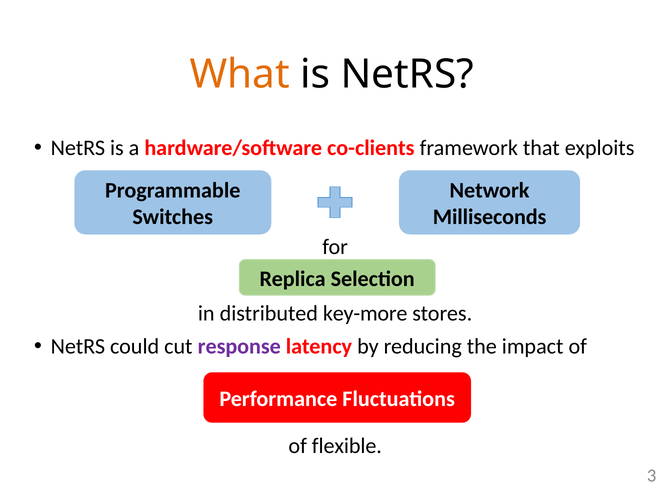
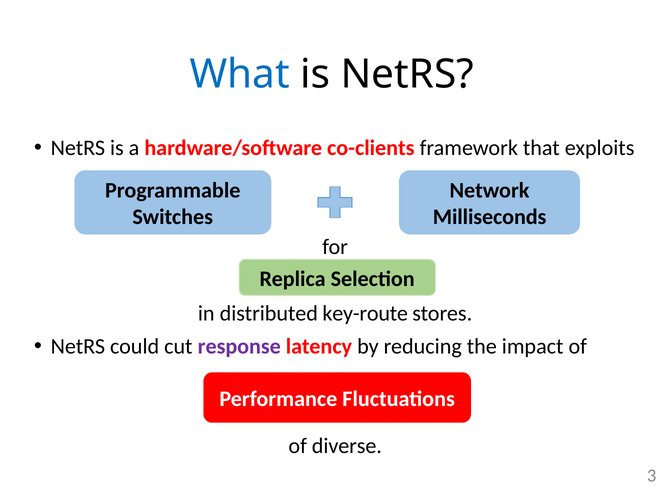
What colour: orange -> blue (240, 74)
key-more: key-more -> key-route (365, 313)
flexible: flexible -> diverse (347, 446)
